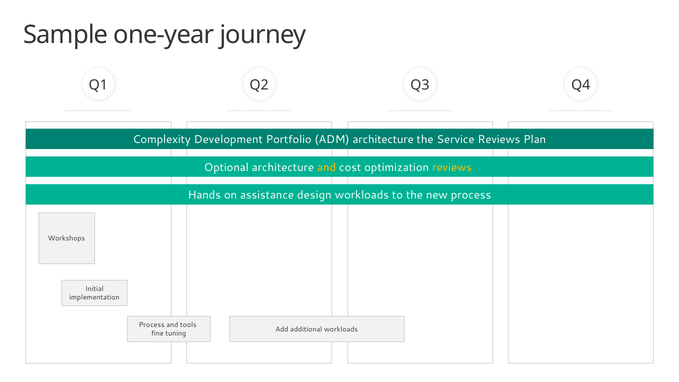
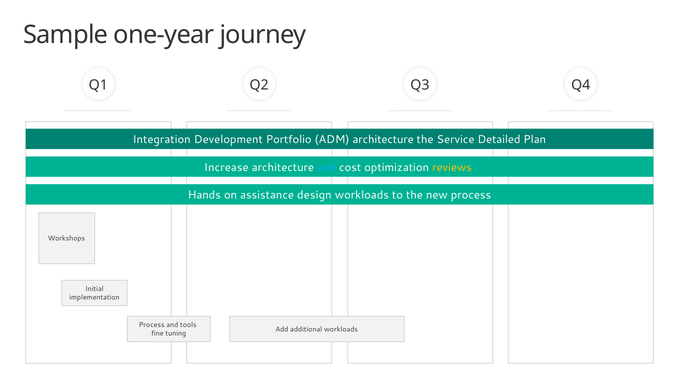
Complexity: Complexity -> Integration (162, 140)
Service Reviews: Reviews -> Detailed (499, 140)
Optional: Optional -> Increase (226, 167)
and colour: yellow -> light blue (327, 167)
